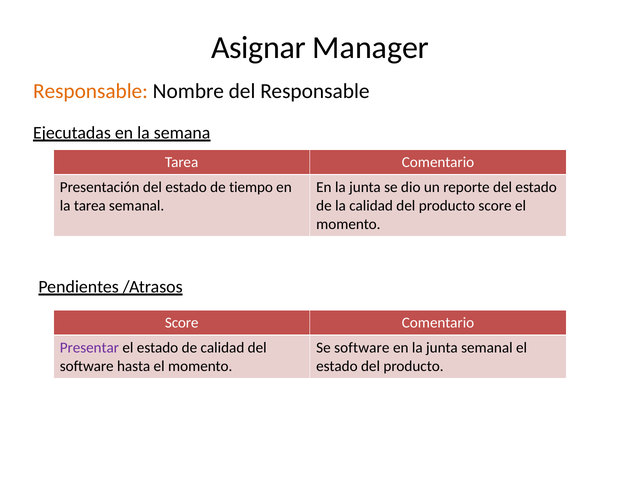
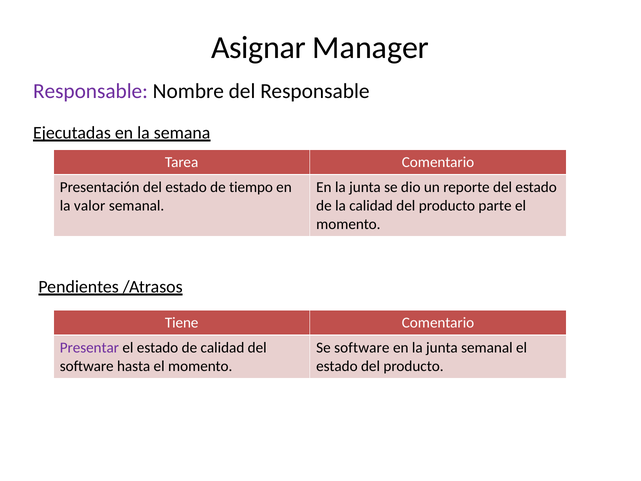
Responsable colour: orange -> purple (90, 91)
la tarea: tarea -> valor (90, 206)
producto score: score -> parte (495, 206)
Score: Score -> Tiene (182, 322)
